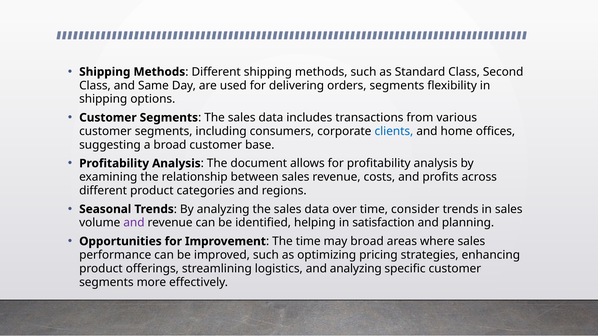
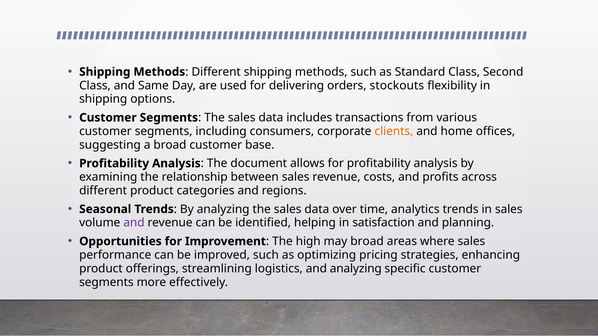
orders segments: segments -> stockouts (397, 86)
clients colour: blue -> orange (394, 131)
consider: consider -> analytics (415, 209)
The time: time -> high (308, 242)
